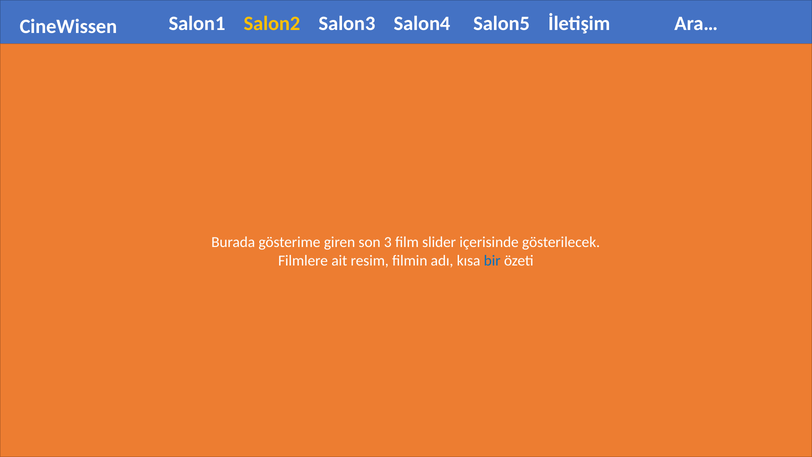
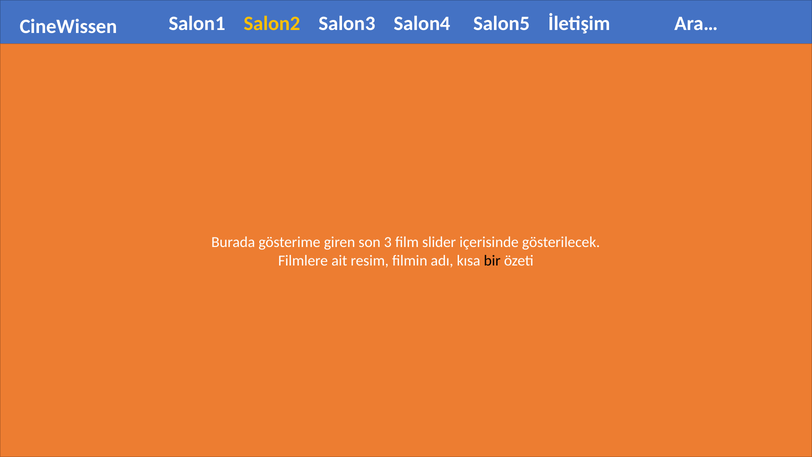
bir colour: blue -> black (492, 260)
